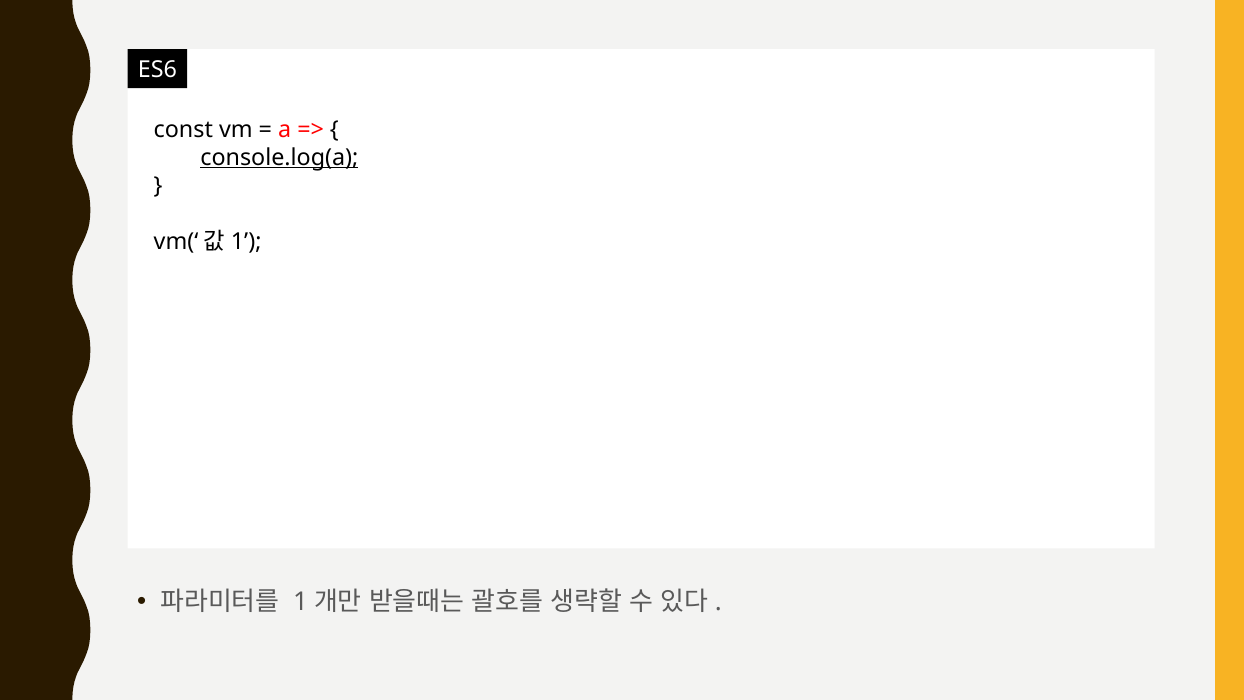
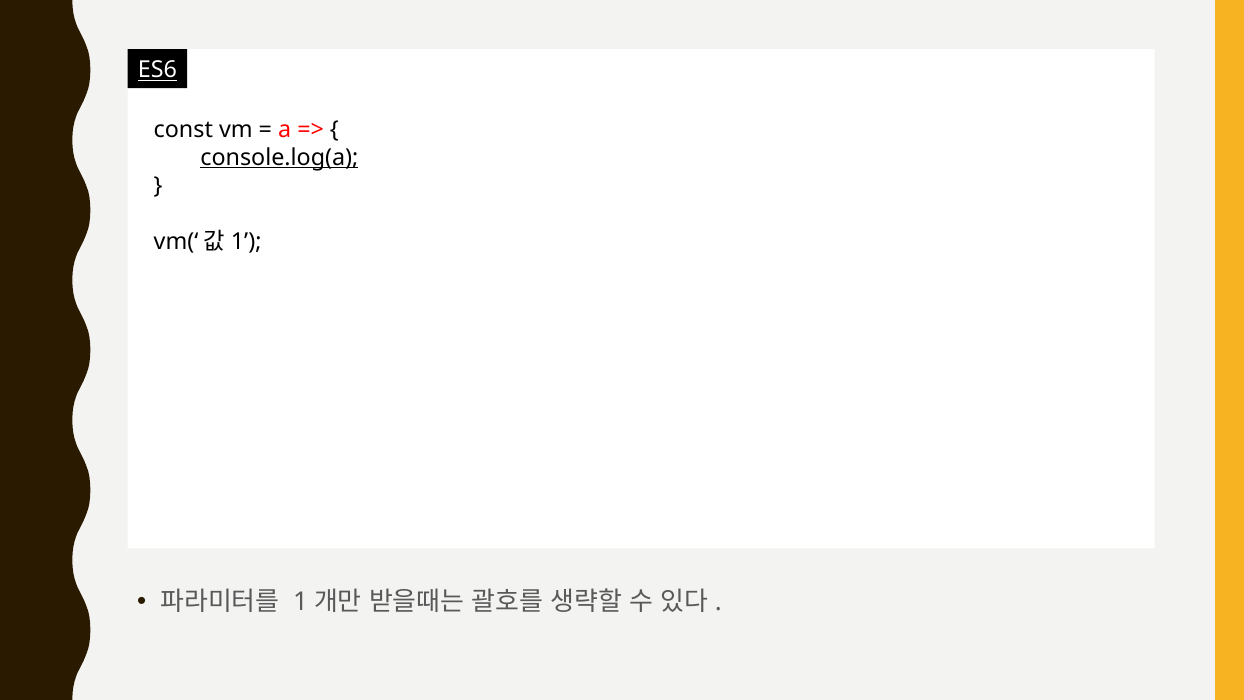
ES6 underline: none -> present (157, 70)
